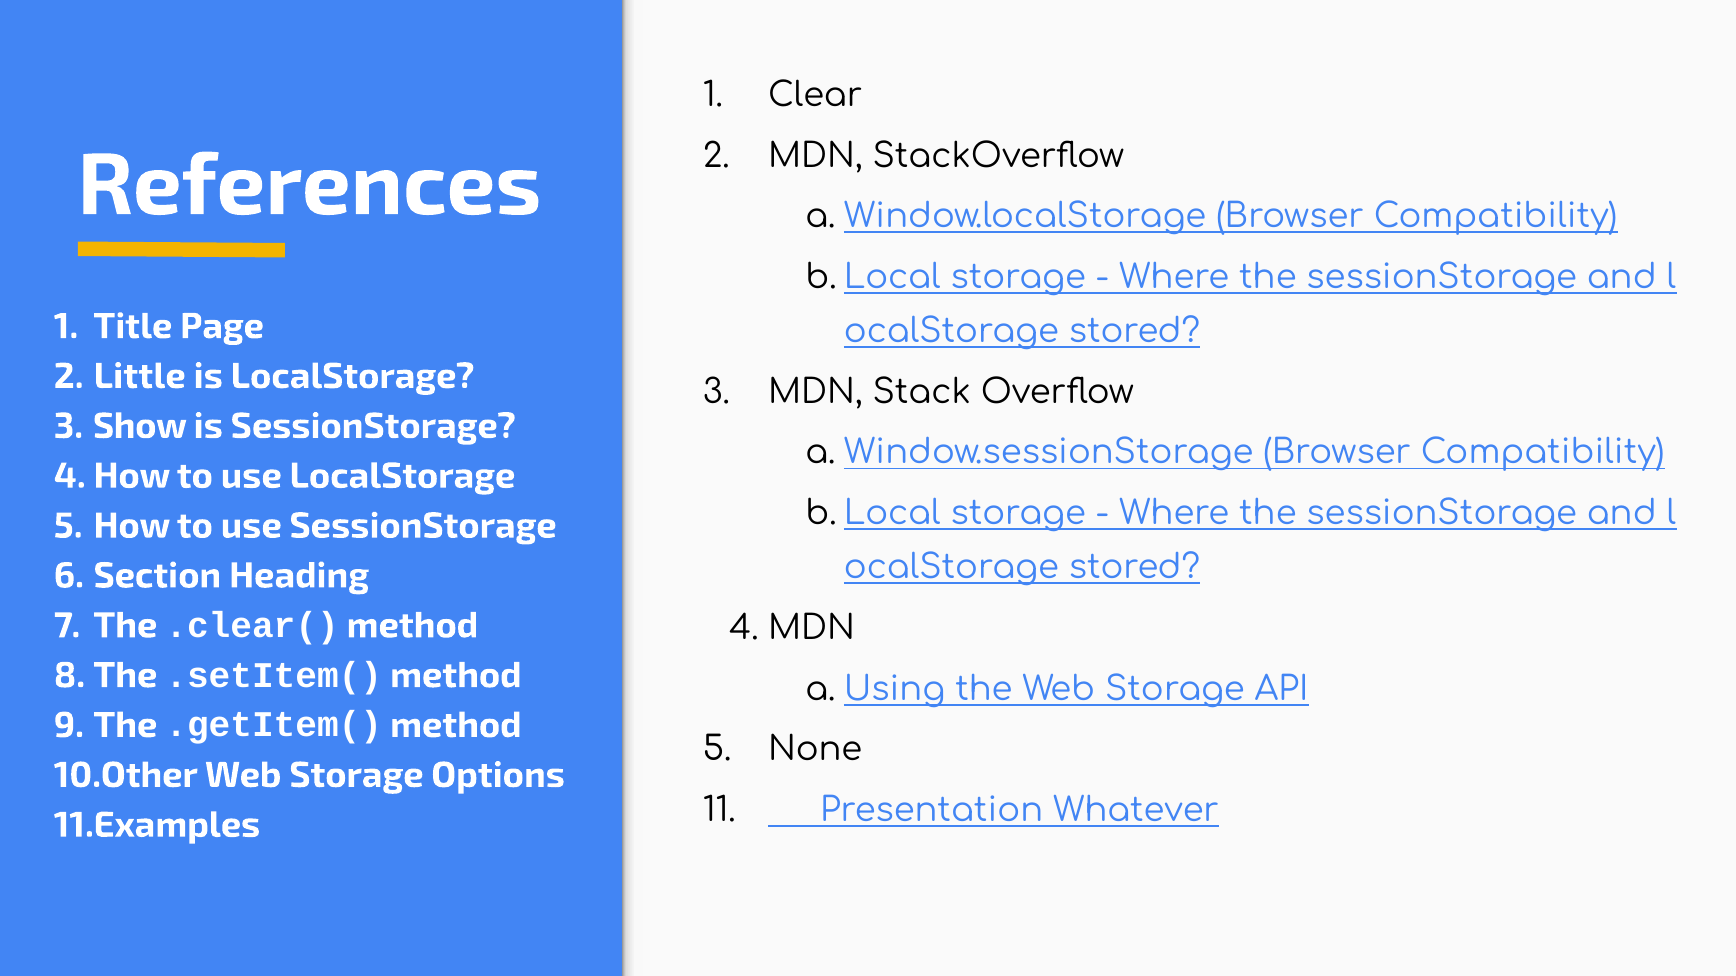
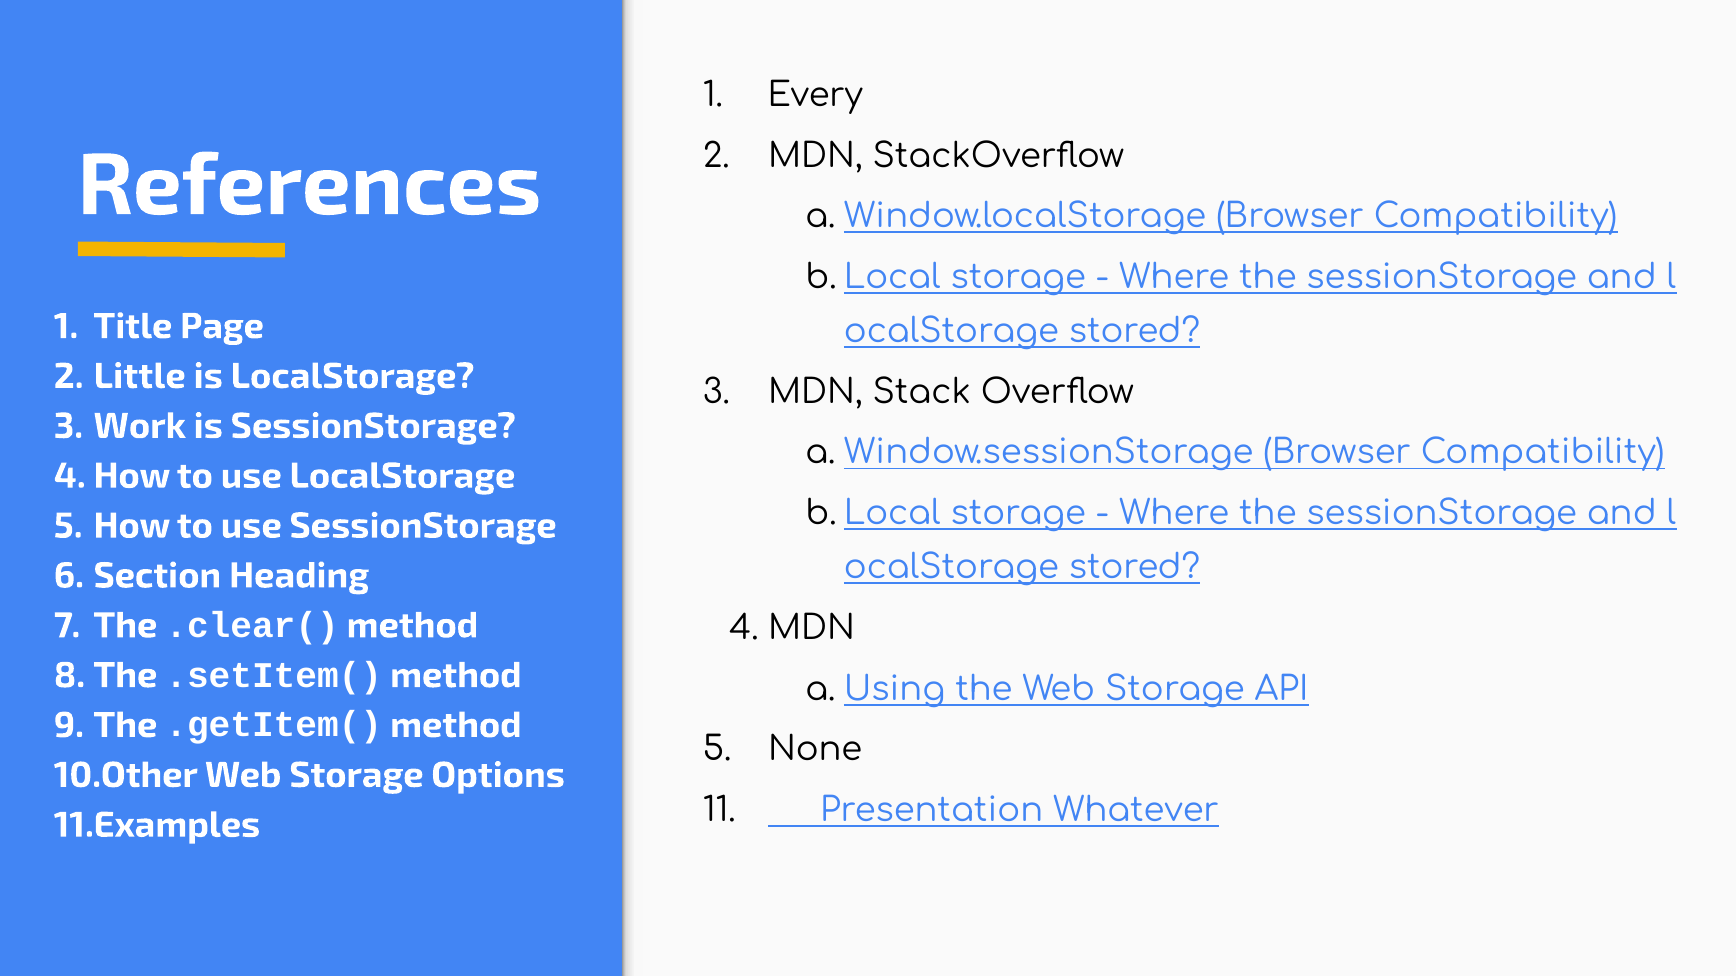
Clear: Clear -> Every (815, 95)
Show: Show -> Work (140, 426)
